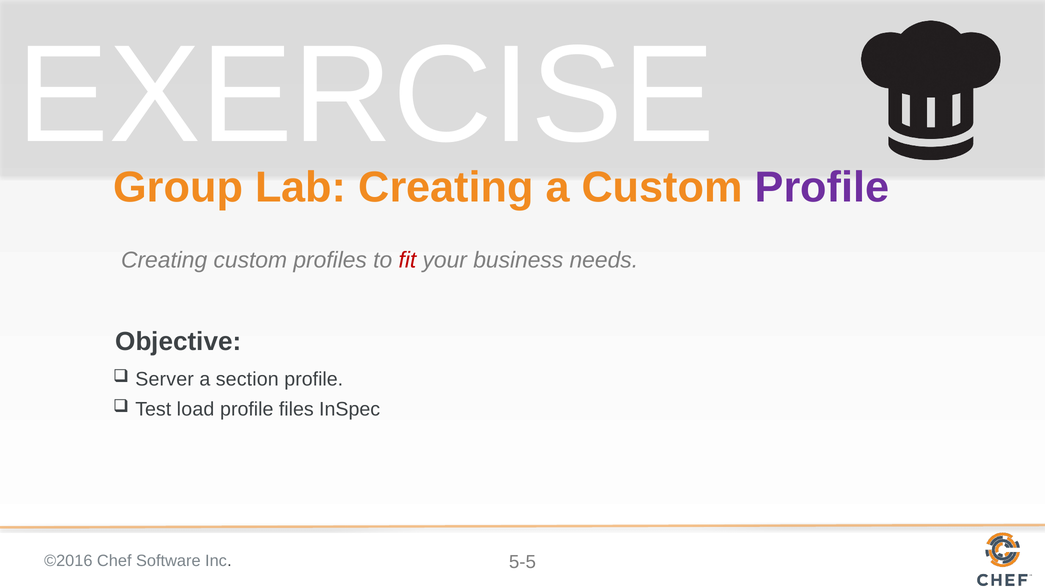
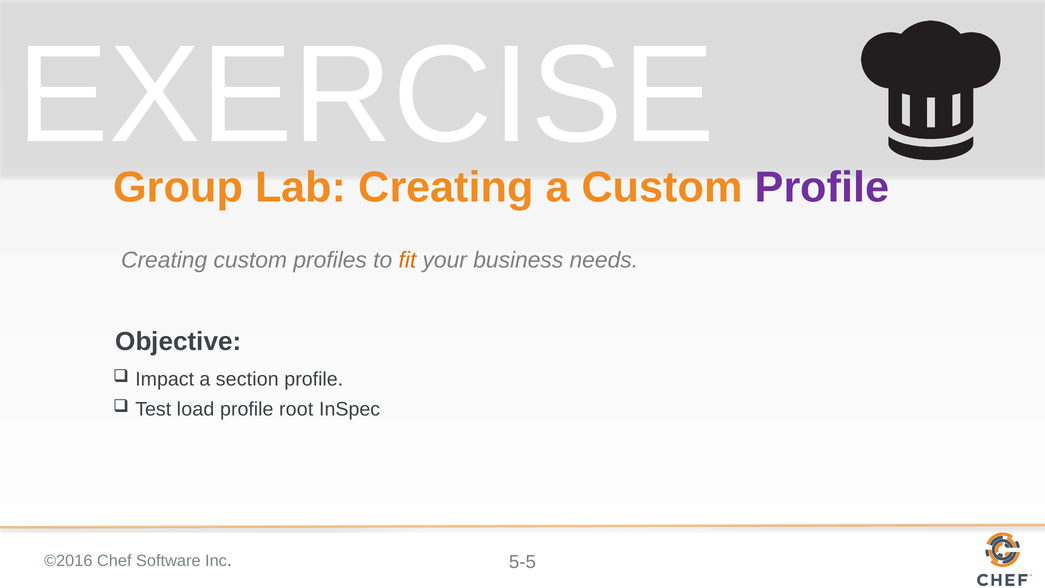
fit colour: red -> orange (407, 260)
Server: Server -> Impact (165, 379)
files: files -> root (296, 409)
